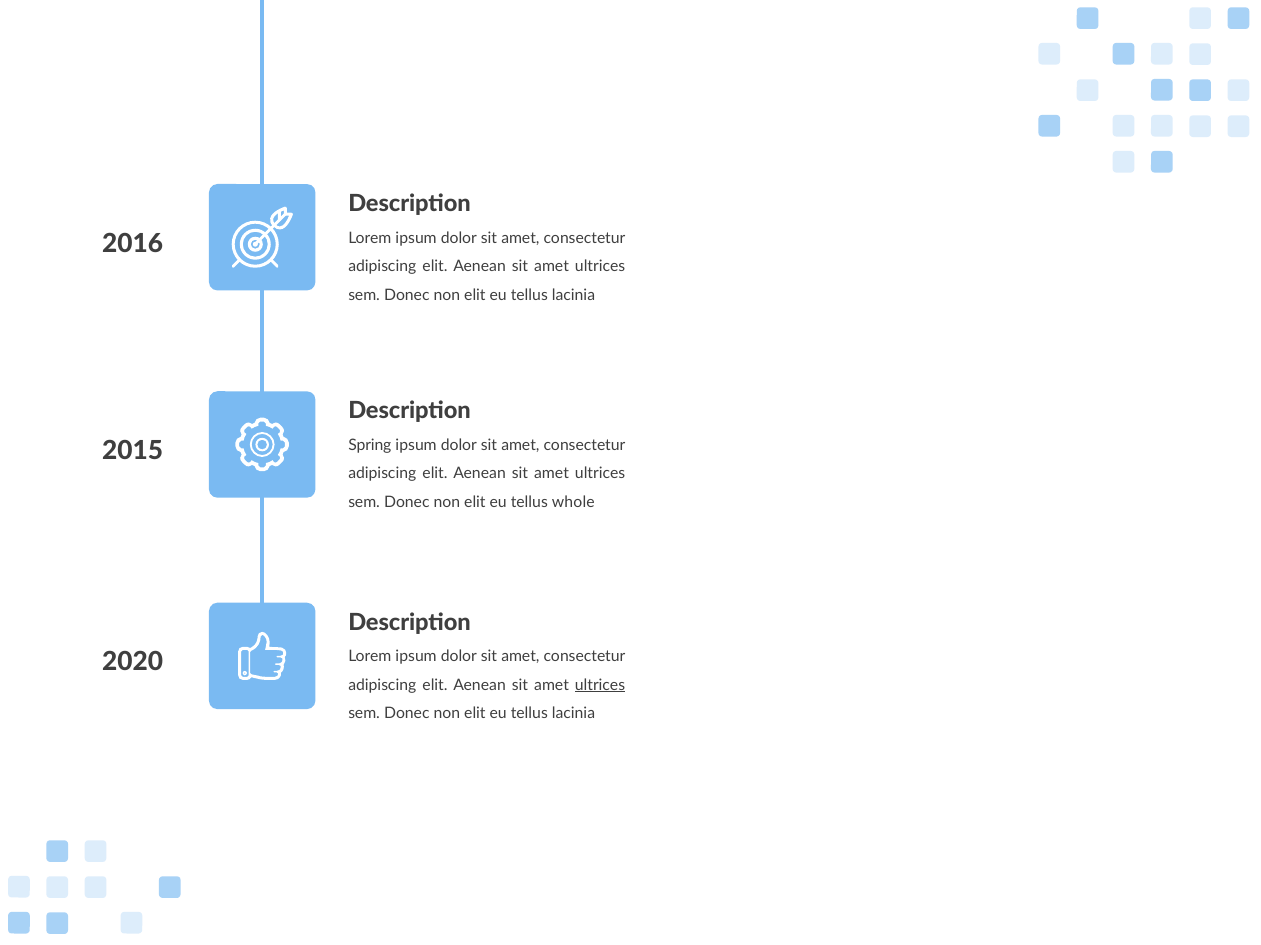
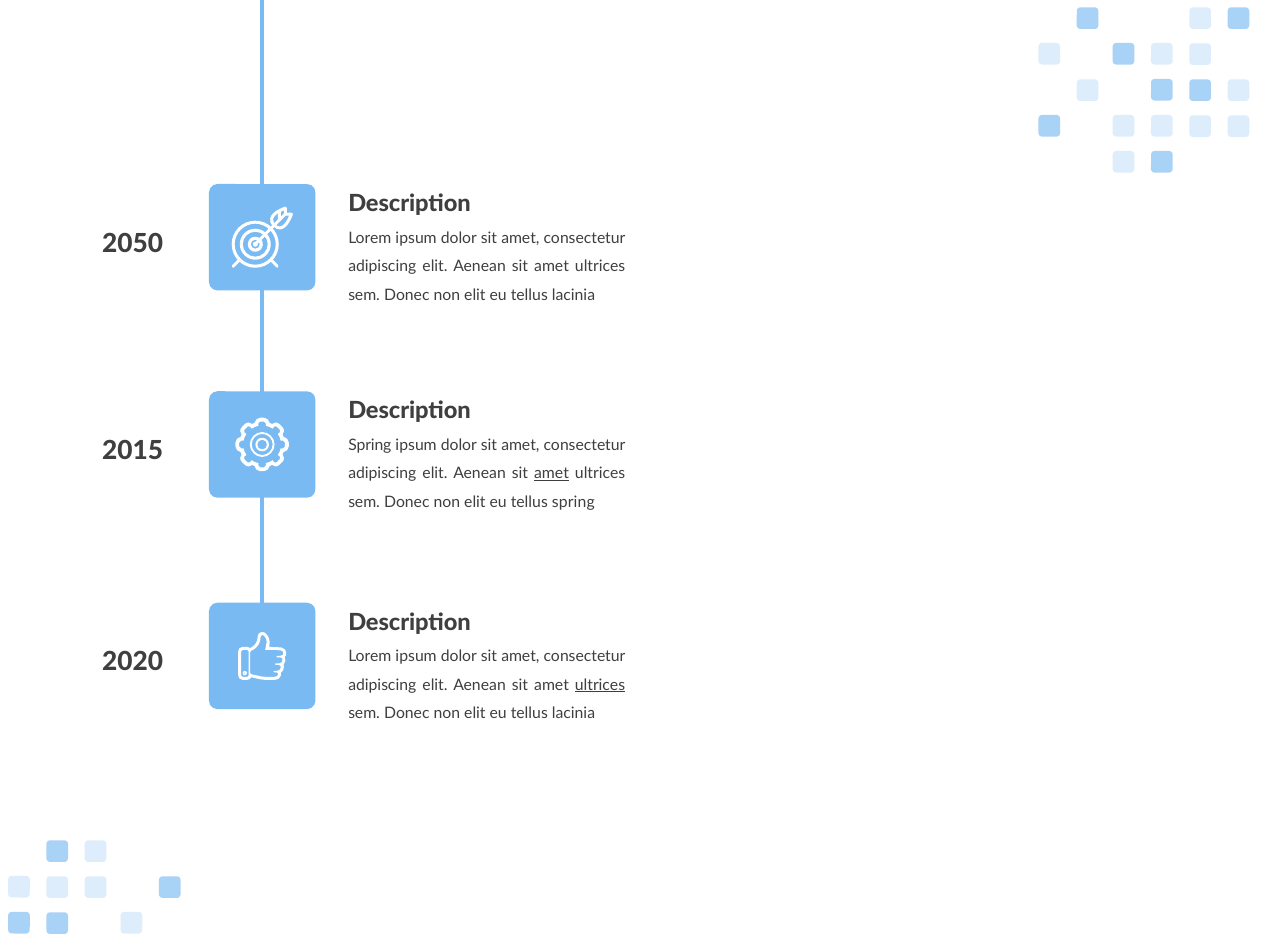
2016: 2016 -> 2050 (133, 244)
amet underline: none -> present (551, 474)
tellus whole: whole -> spring (573, 502)
